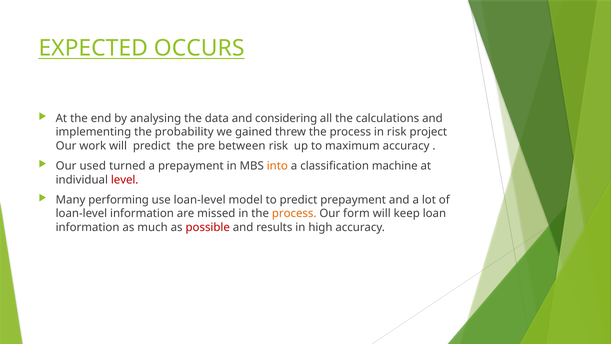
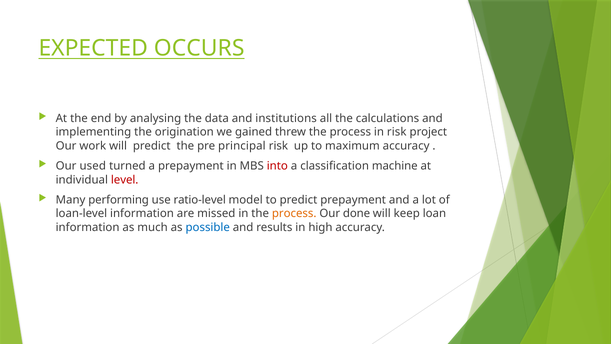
considering: considering -> institutions (286, 118)
probability: probability -> origination (184, 132)
between: between -> principal (242, 146)
into colour: orange -> red (277, 166)
use loan-level: loan-level -> ratio-level (200, 200)
form: form -> done (357, 213)
possible colour: red -> blue (208, 227)
